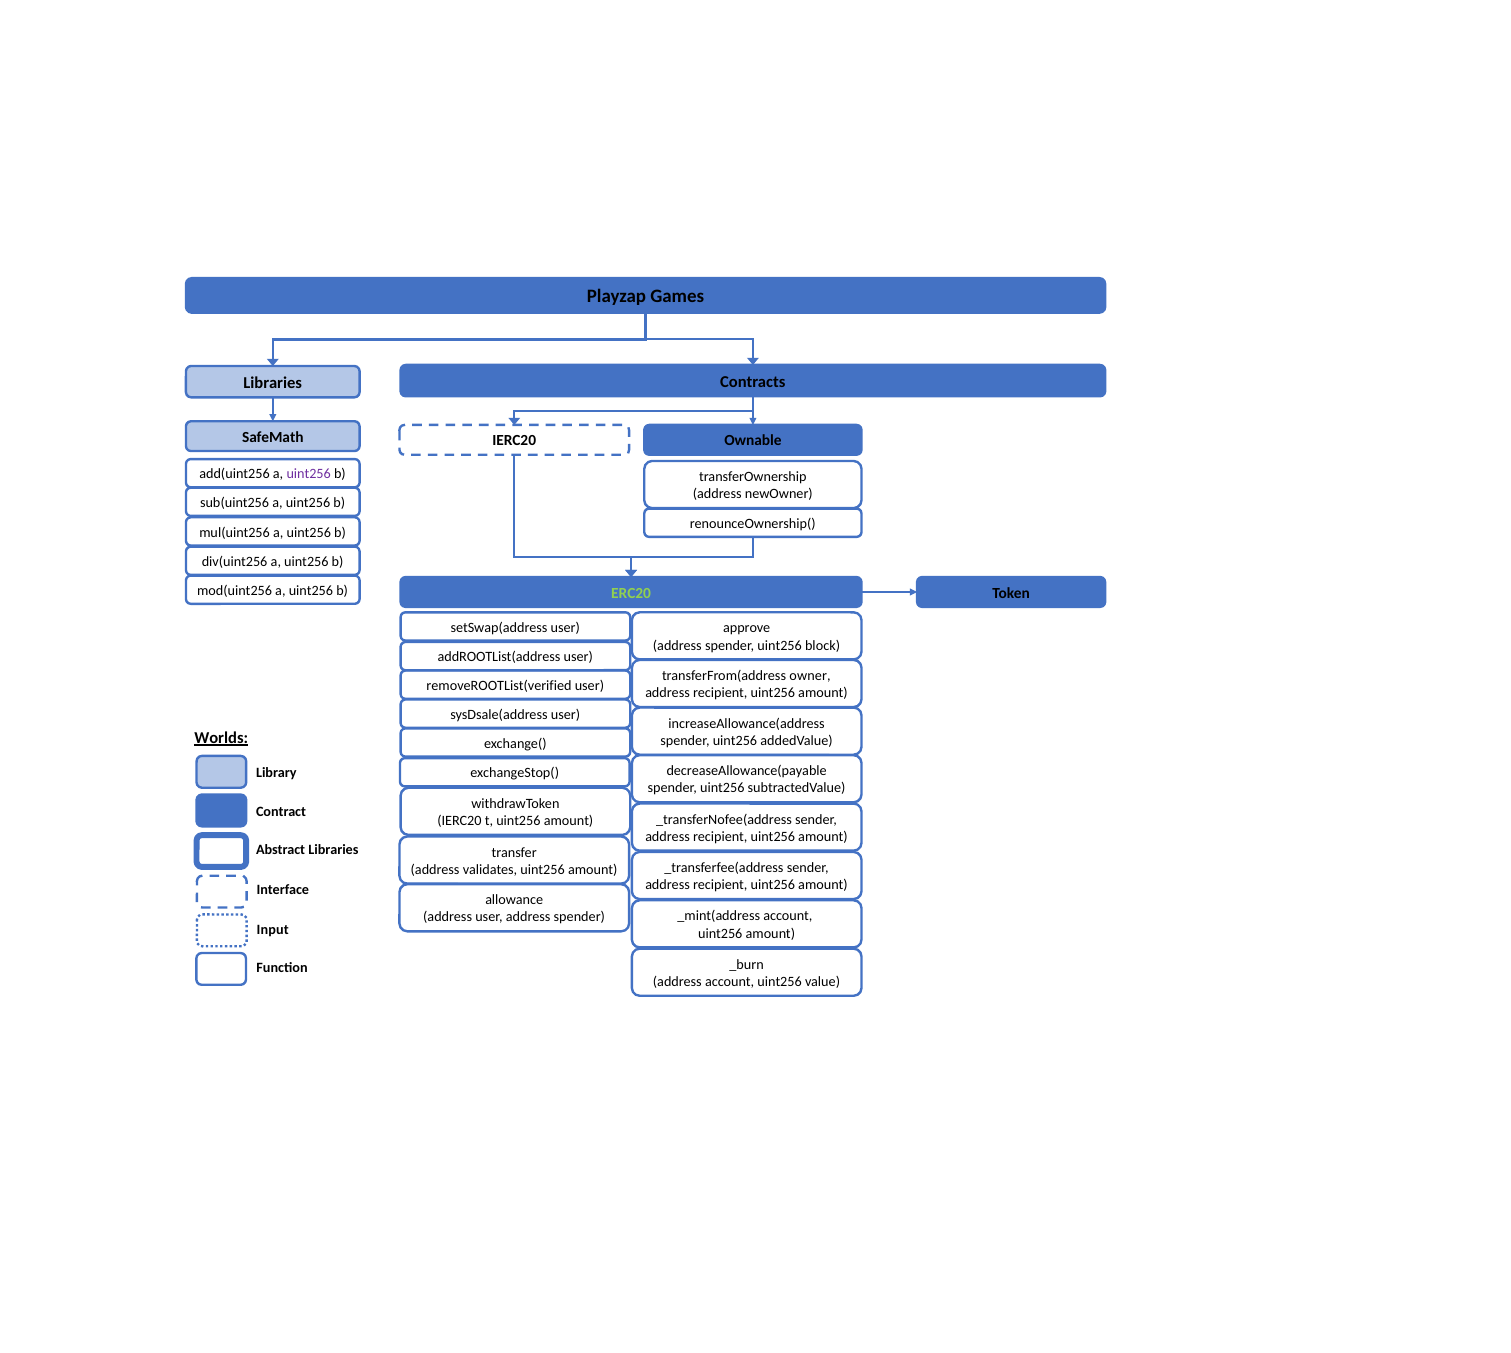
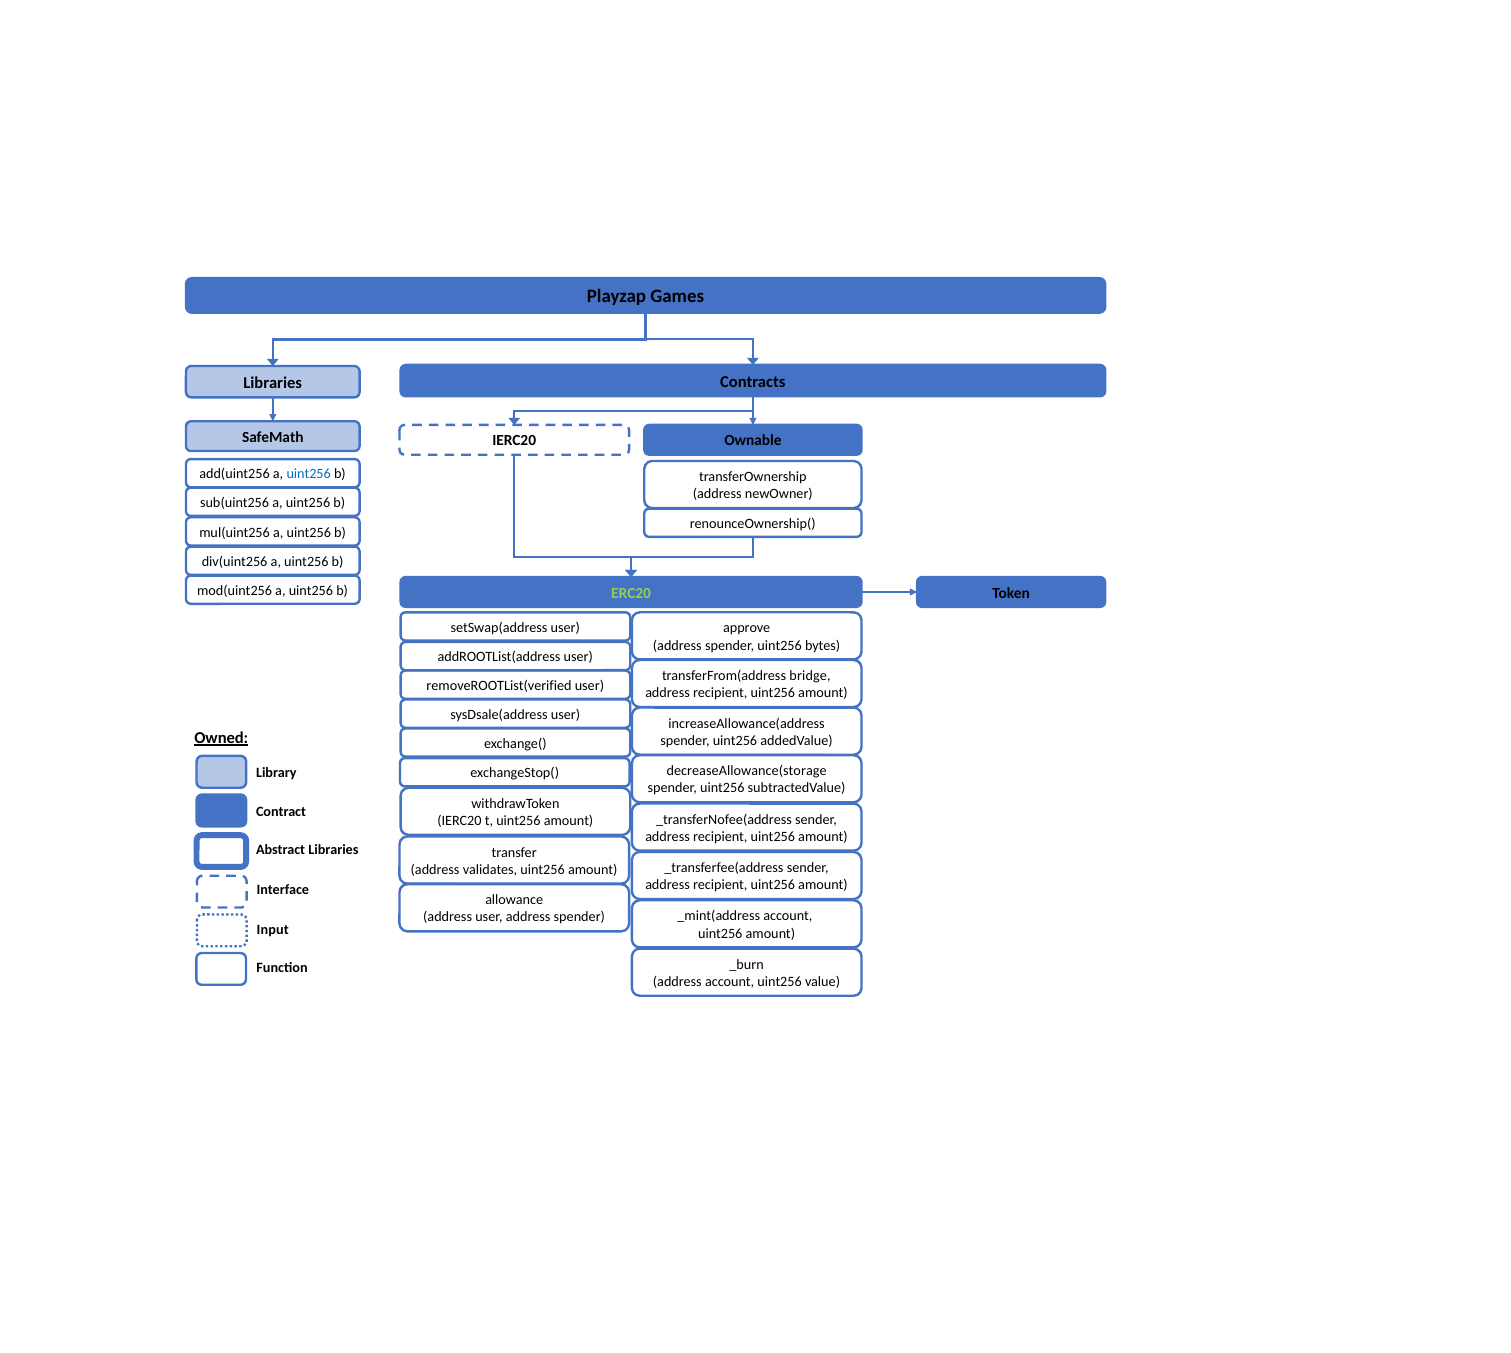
uint256 colour: purple -> blue (309, 474)
block: block -> bytes (823, 645)
owner: owner -> bridge (810, 676)
Worlds: Worlds -> Owned (221, 738)
decreaseAllowance(payable: decreaseAllowance(payable -> decreaseAllowance(storage (747, 771)
